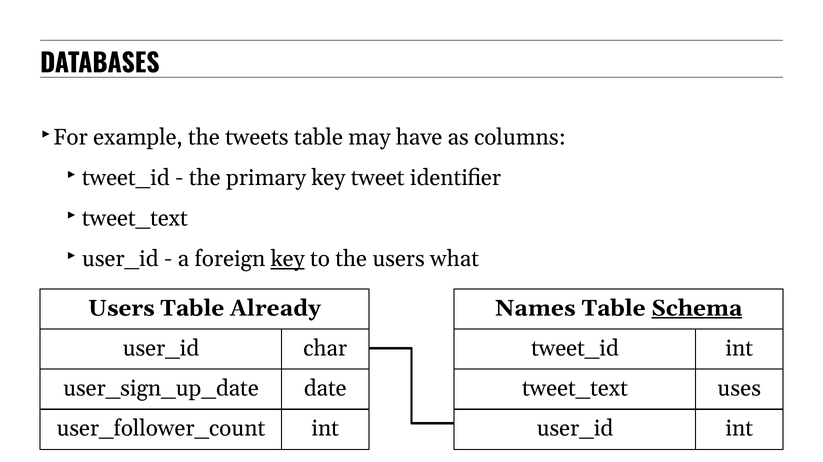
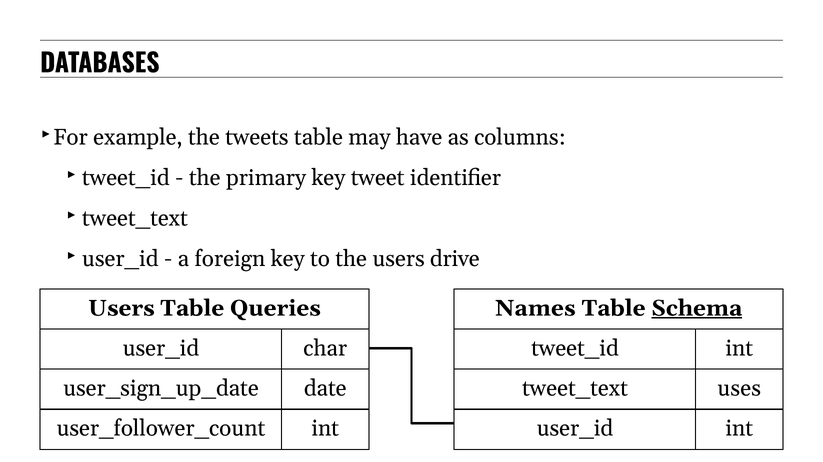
key underline: present -> none (288, 259)
what: what -> drive (455, 259)
Already: Already -> Queries (275, 308)
